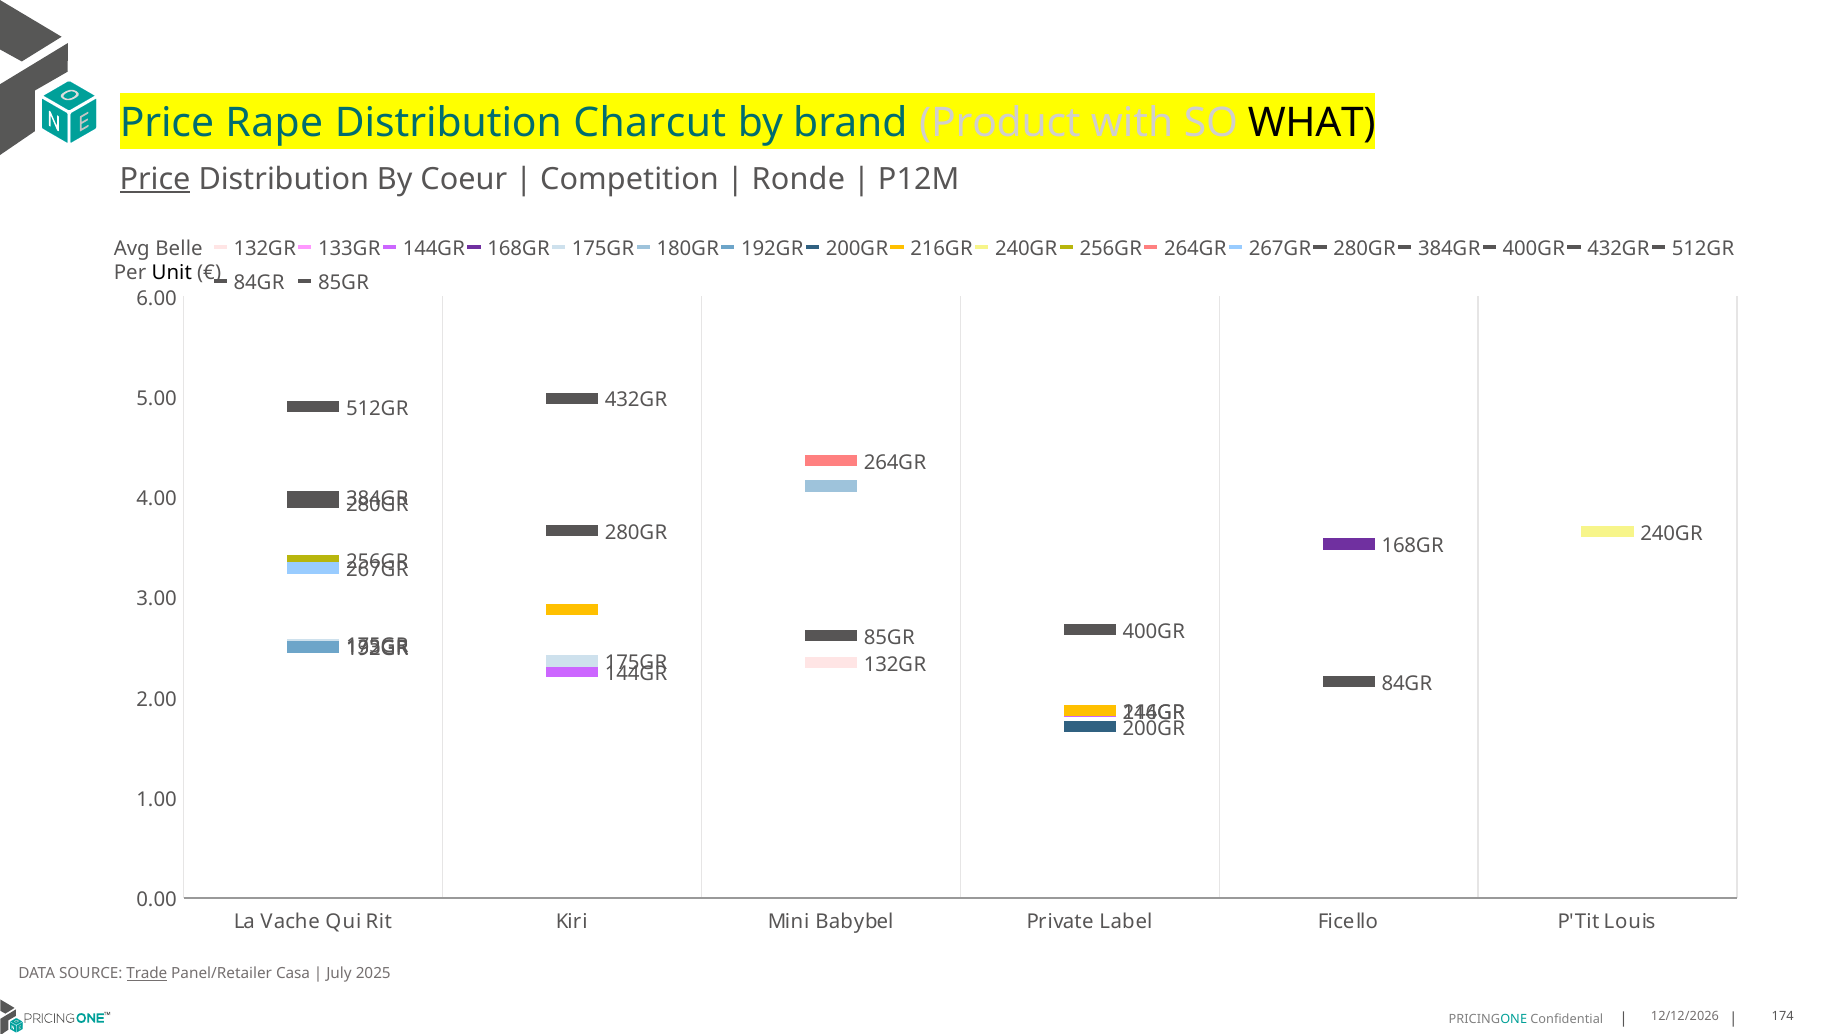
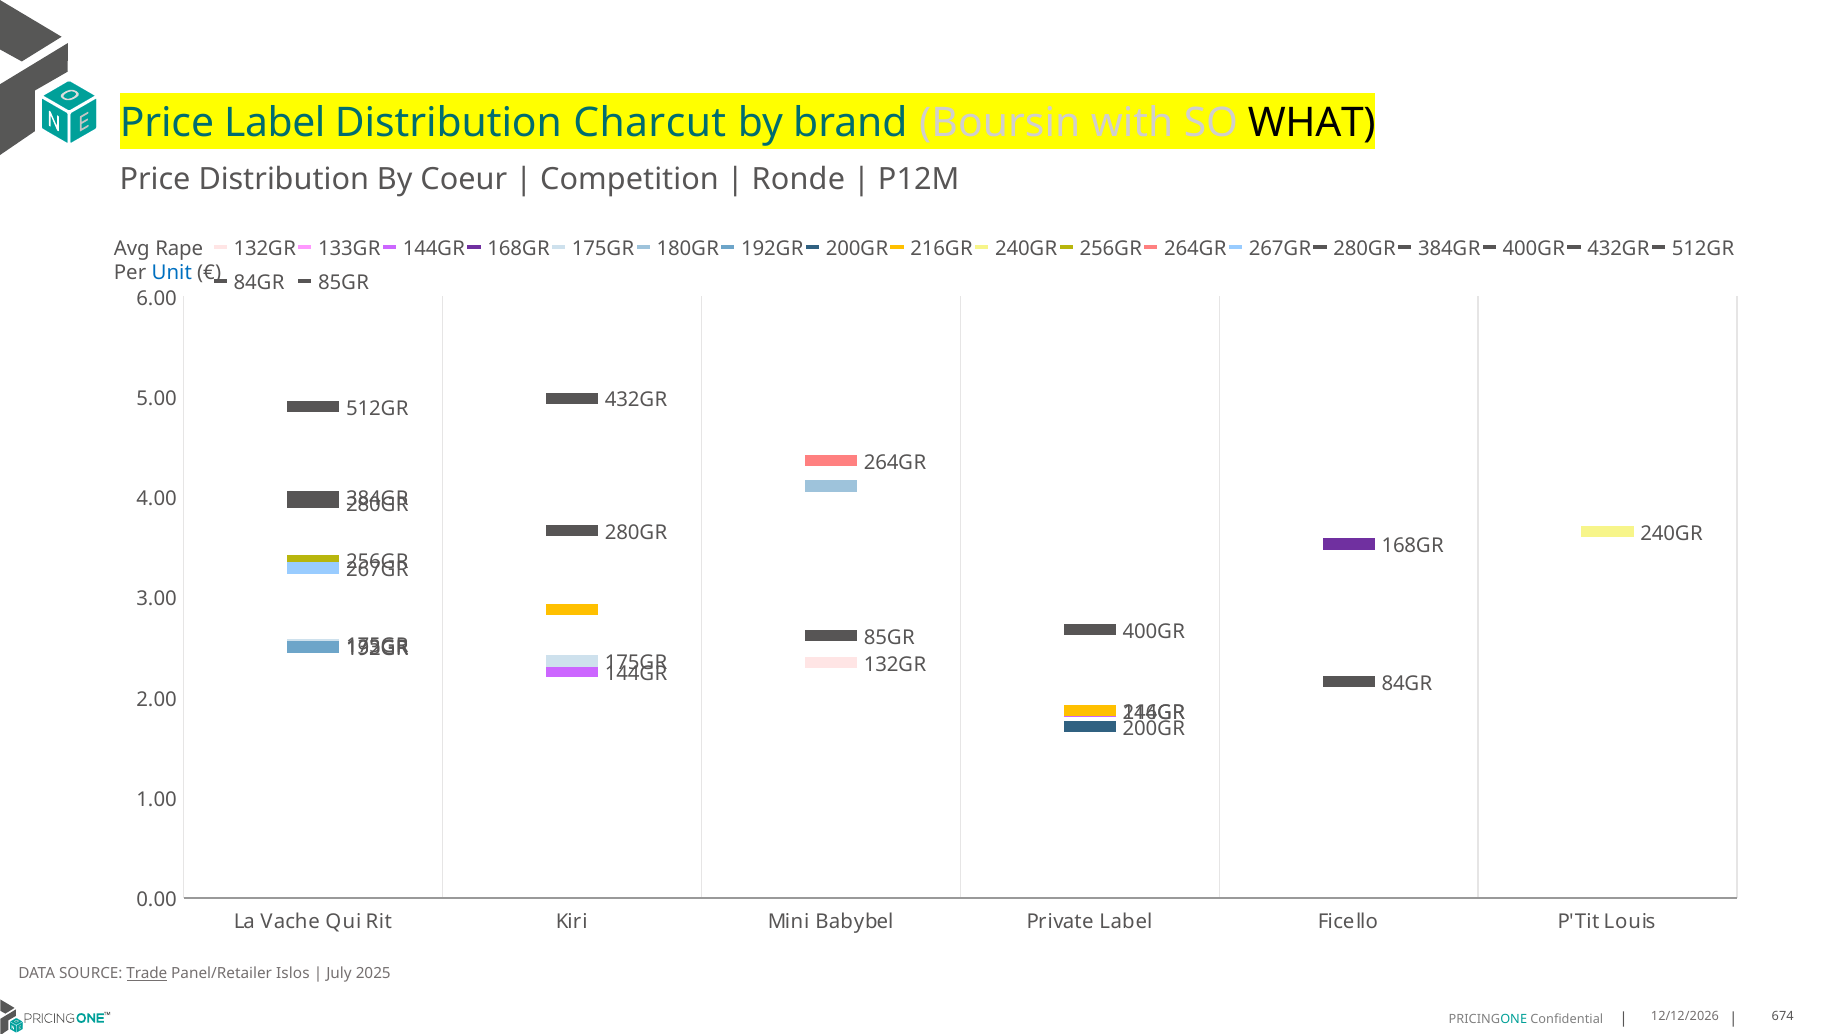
Price Rape: Rape -> Label (275, 124)
Product: Product -> Boursin (1000, 124)
Price underline: present -> none (155, 179)
Belle: Belle -> Rape (179, 248)
Unit colour: black -> blue (172, 273)
Casa: Casa -> Islos (293, 974)
174: 174 -> 674 (1783, 1017)
